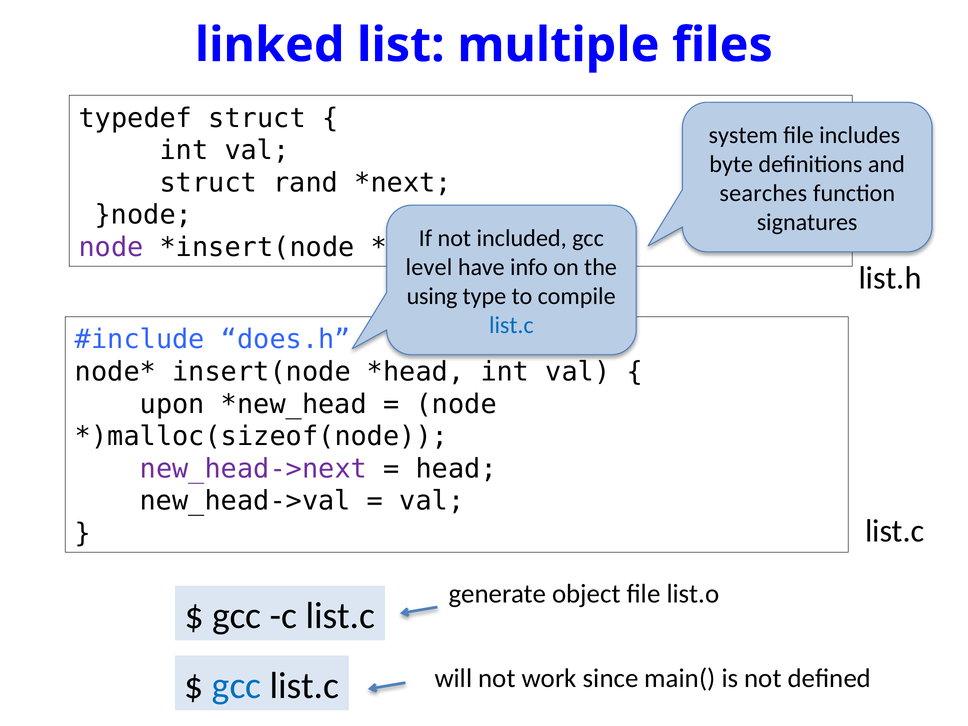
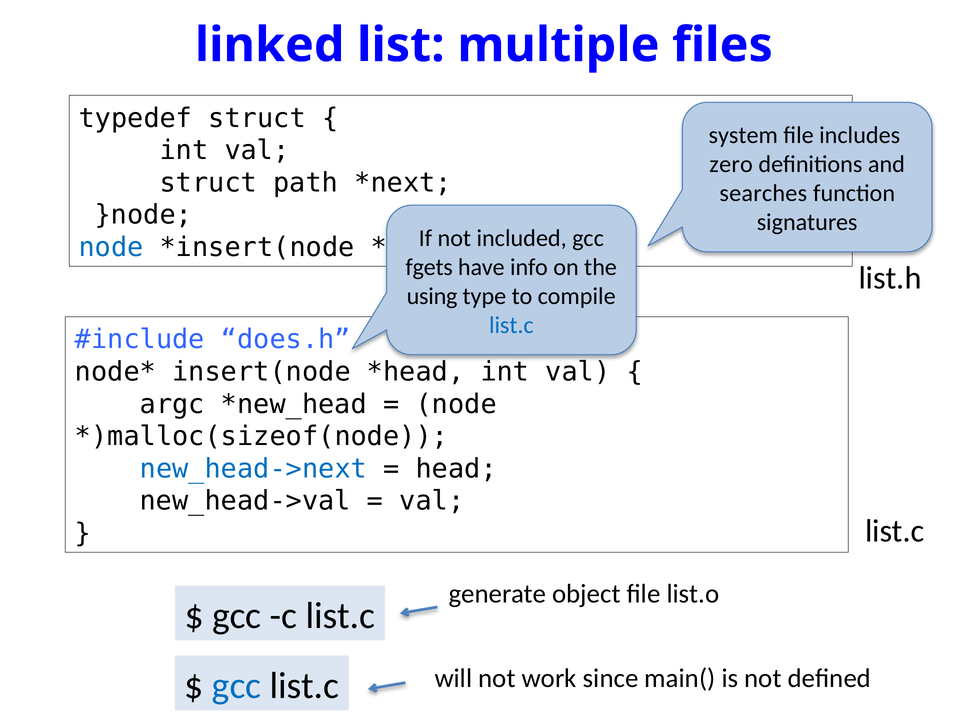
byte: byte -> zero (731, 164)
rand: rand -> path (306, 183)
node colour: purple -> blue (111, 247)
level: level -> fgets (429, 267)
upon: upon -> argc (172, 404)
new_head->next colour: purple -> blue (253, 469)
